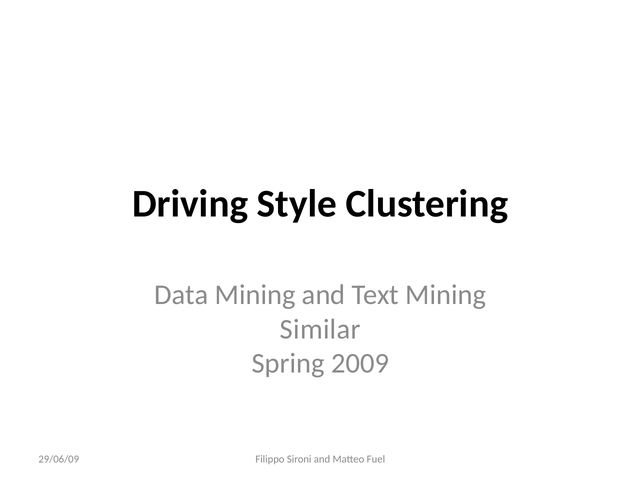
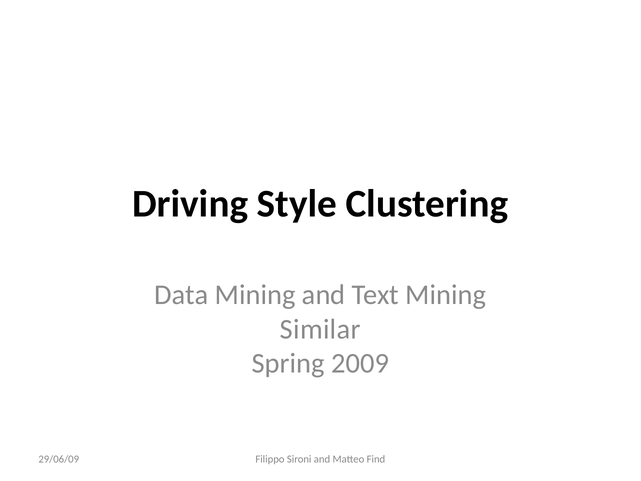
Fuel: Fuel -> Find (376, 459)
